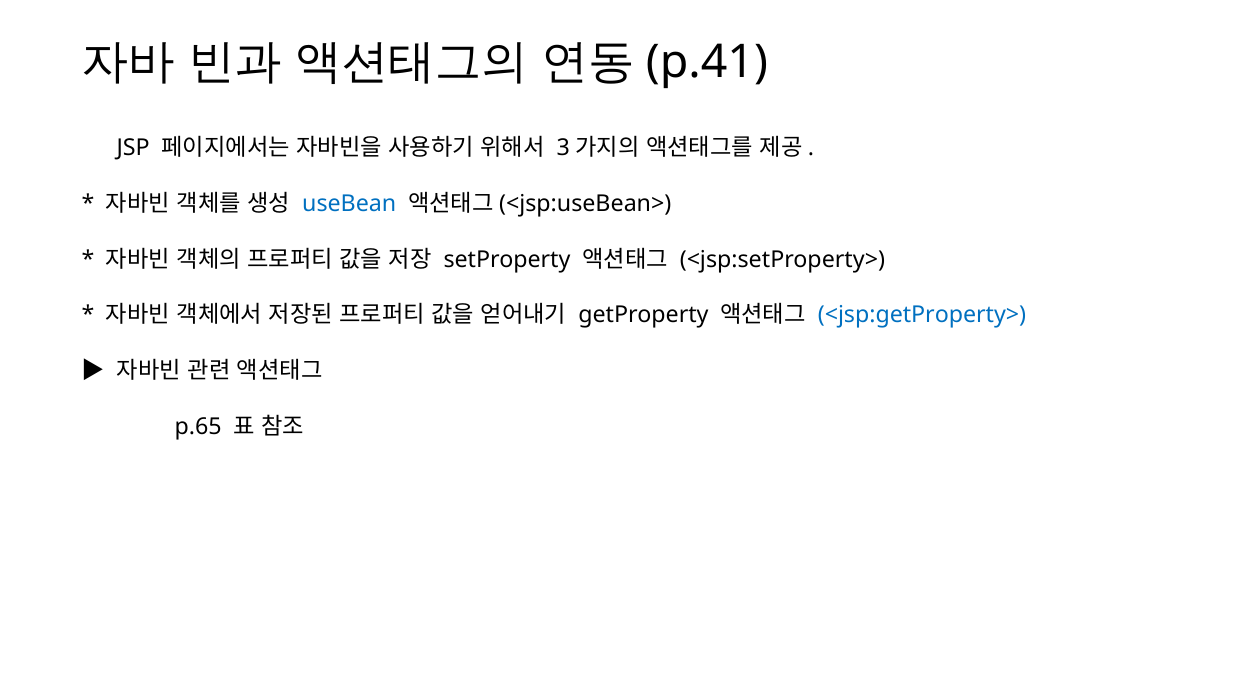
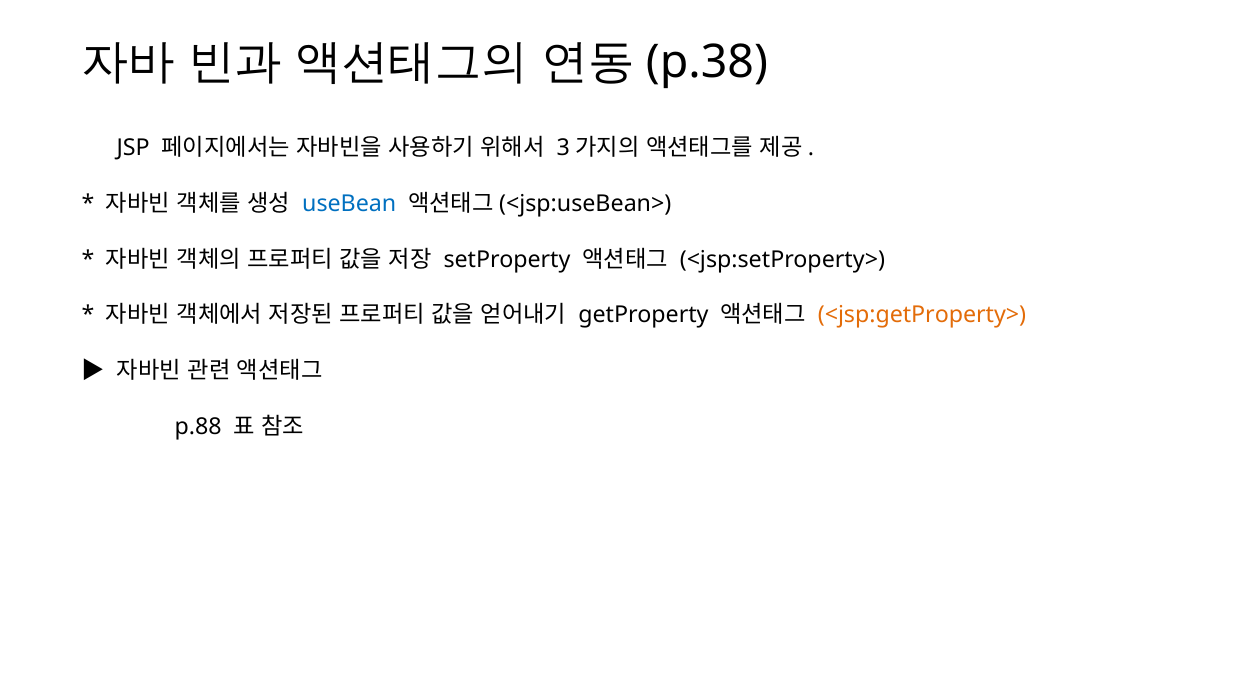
p.41: p.41 -> p.38 (707, 62)
<jsp:getProperty> colour: blue -> orange (922, 315)
p.65: p.65 -> p.88 (198, 427)
